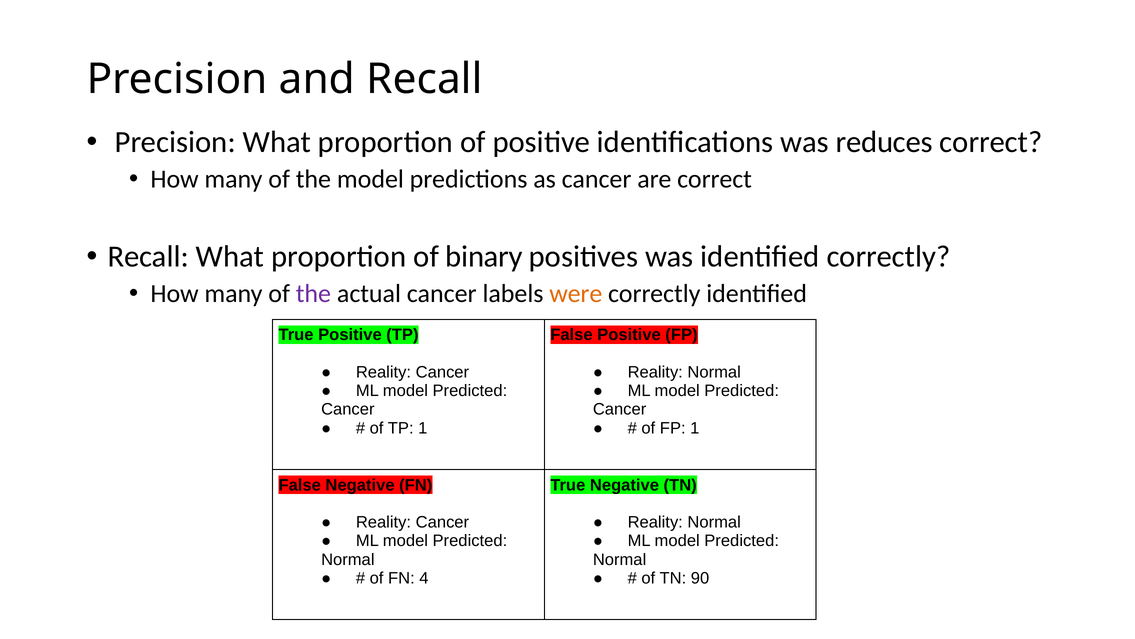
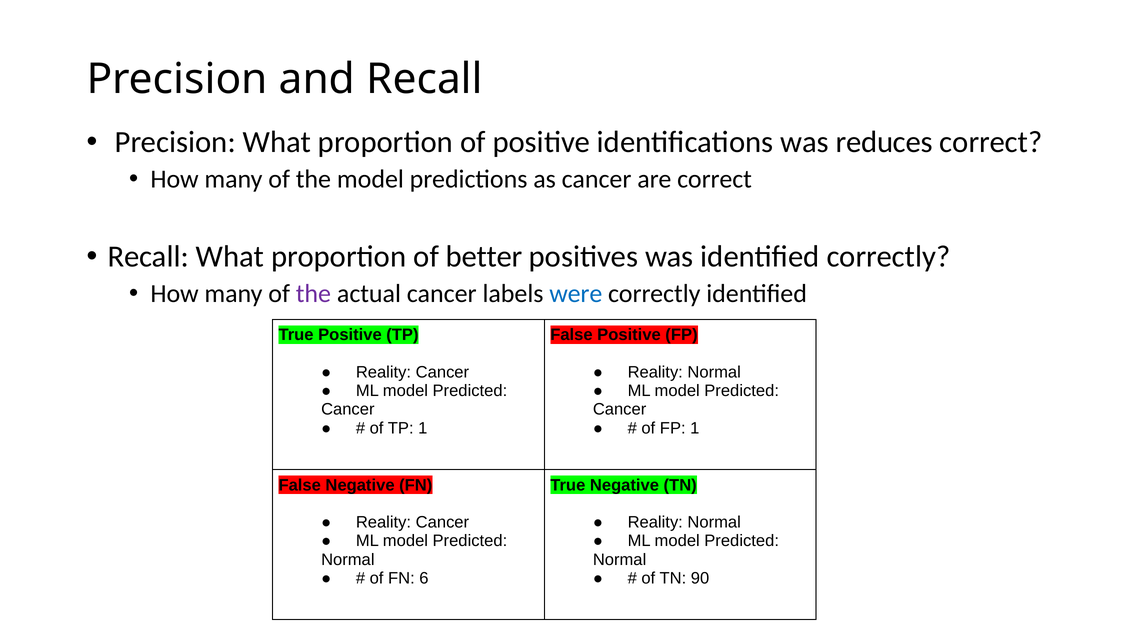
binary: binary -> better (484, 257)
were colour: orange -> blue (576, 294)
4: 4 -> 6 (424, 578)
